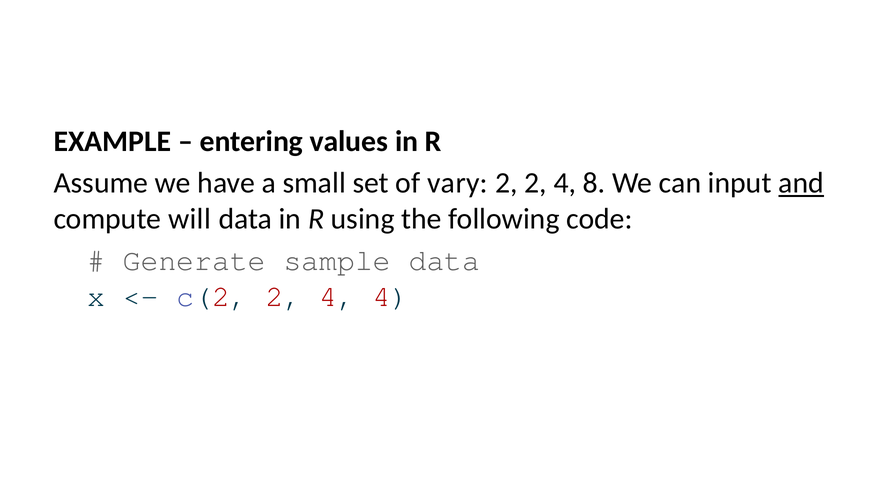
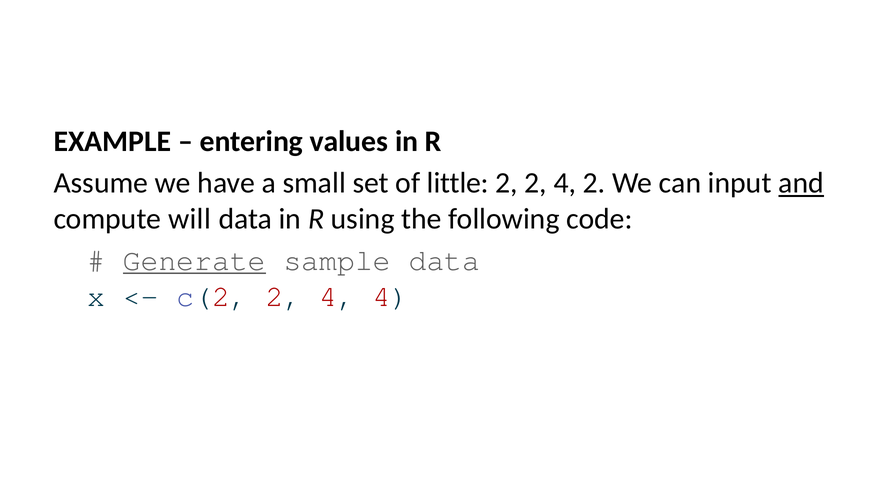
vary: vary -> little (458, 183)
4 8: 8 -> 2 (594, 183)
Generate underline: none -> present (194, 261)
